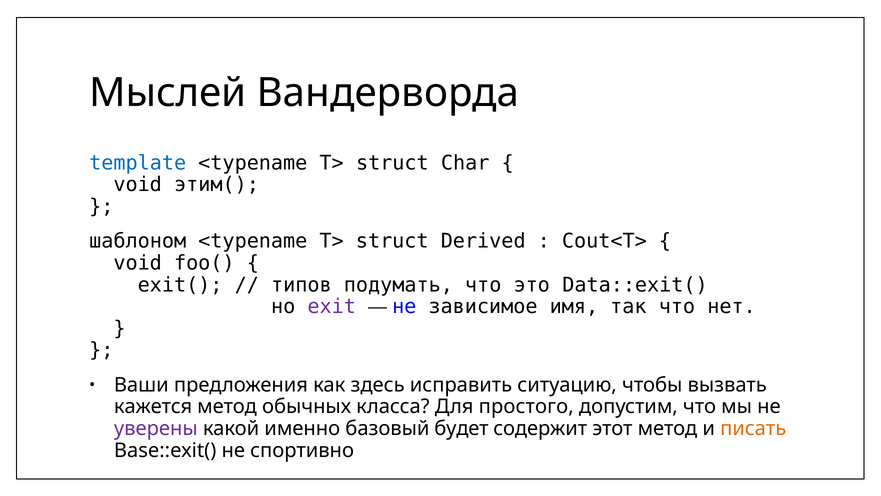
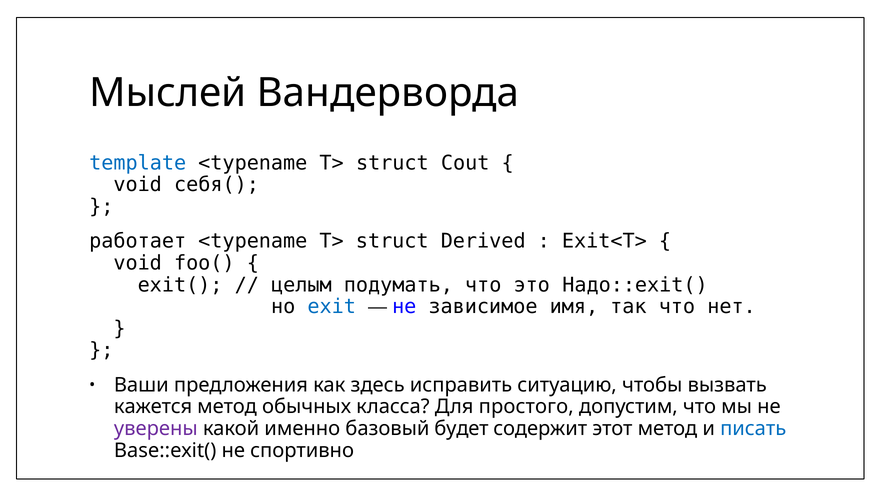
Char: Char -> Cout (465, 163)
этим(: этим( -> себя( (216, 185)
шаблоном: шаблоном -> работает (138, 241)
Cout<T>: Cout<T> -> Exit<T> (604, 241)
типов: типов -> целым (301, 285)
Data::exit(: Data::exit( -> Надо::exit( (635, 285)
exit colour: purple -> blue (332, 306)
писать colour: orange -> blue (753, 428)
